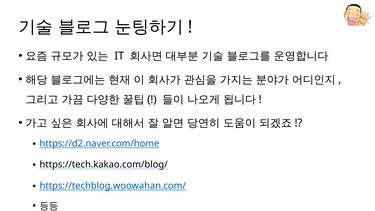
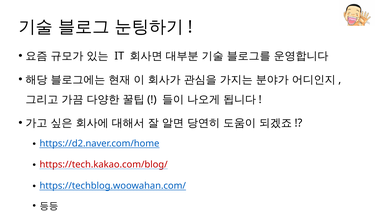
https://tech.kakao.com/blog/ colour: black -> red (104, 165)
